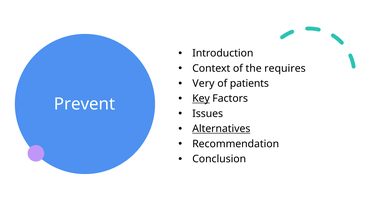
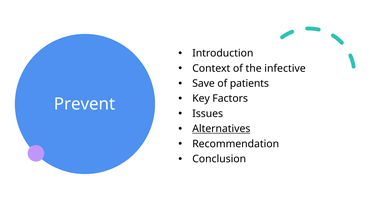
requires: requires -> infective (285, 68)
Very: Very -> Save (204, 84)
Key underline: present -> none (201, 99)
